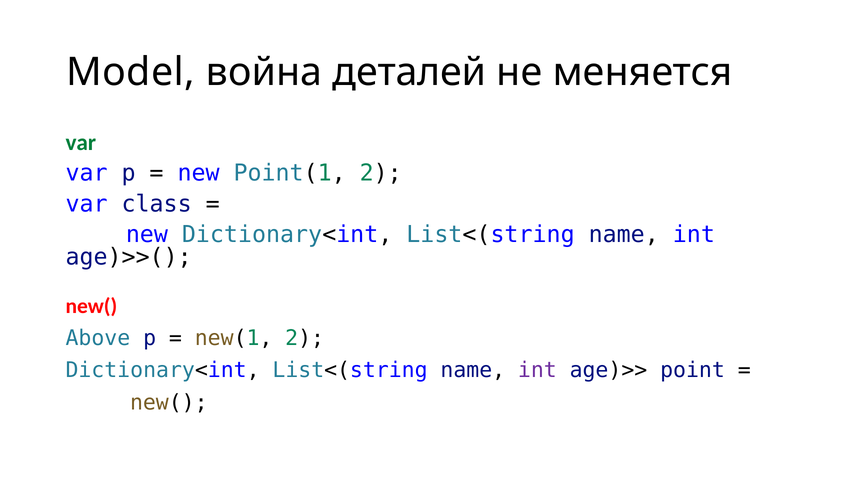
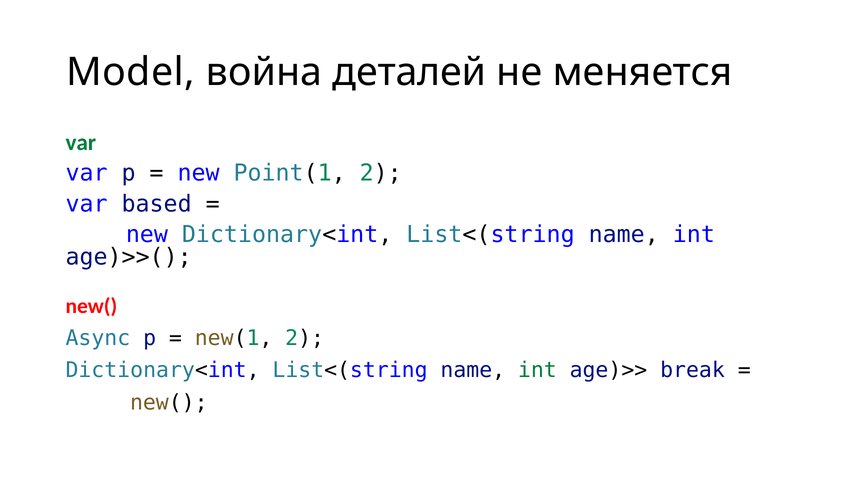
class: class -> based (157, 204)
Above: Above -> Async (98, 338)
int colour: purple -> green (537, 370)
point: point -> break (693, 370)
